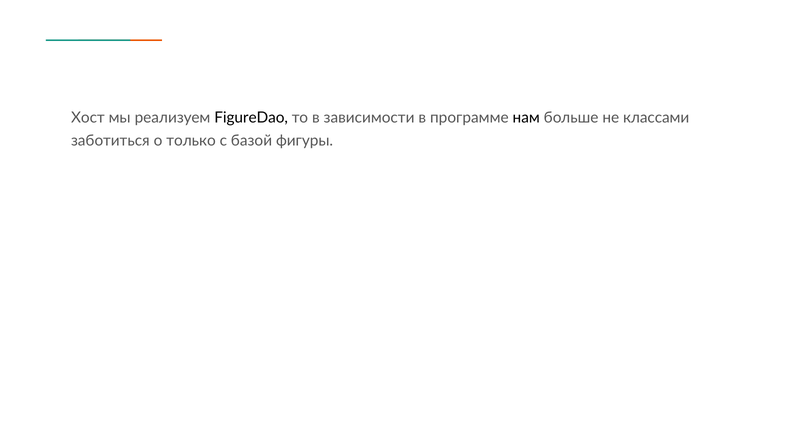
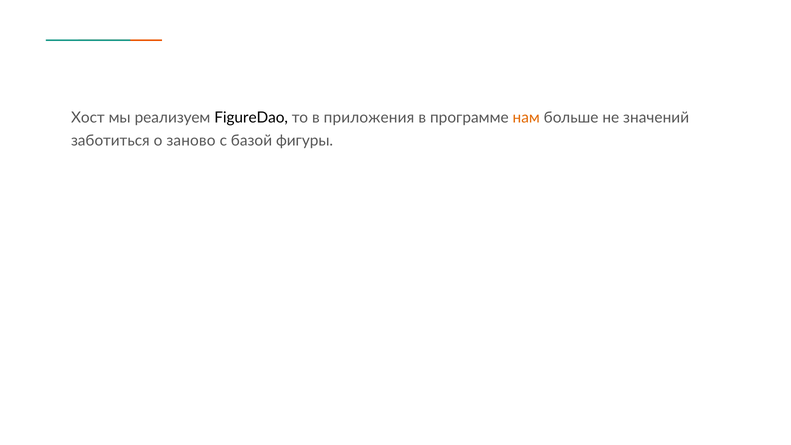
зависимости: зависимости -> приложения (369, 118)
нам colour: black -> orange (526, 118)
классами: классами -> значений (656, 118)
только: только -> заново (191, 141)
